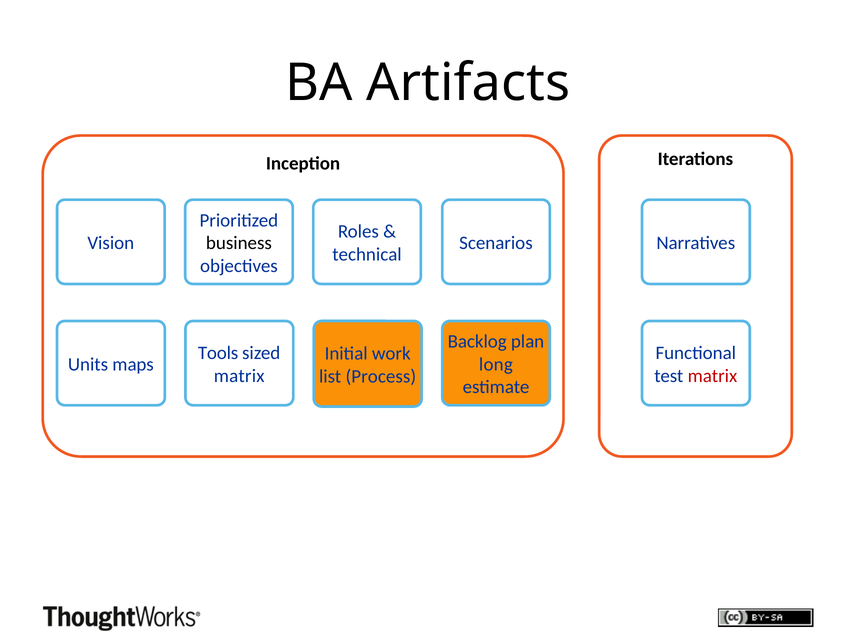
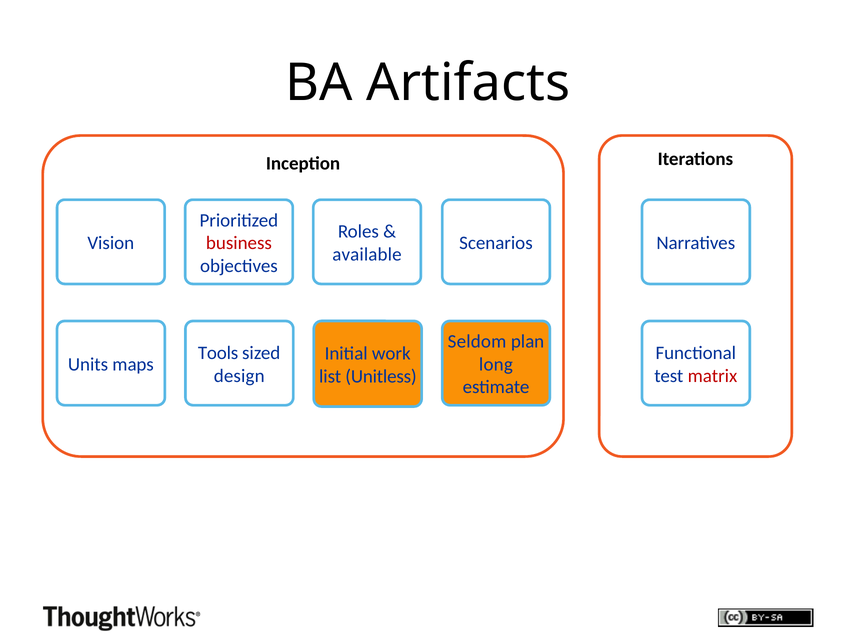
business colour: black -> red (239, 243)
technical: technical -> available (367, 255)
Backlog: Backlog -> Seldom (477, 342)
matrix: matrix -> design (239, 376)
Process: Process -> Unitless (381, 376)
